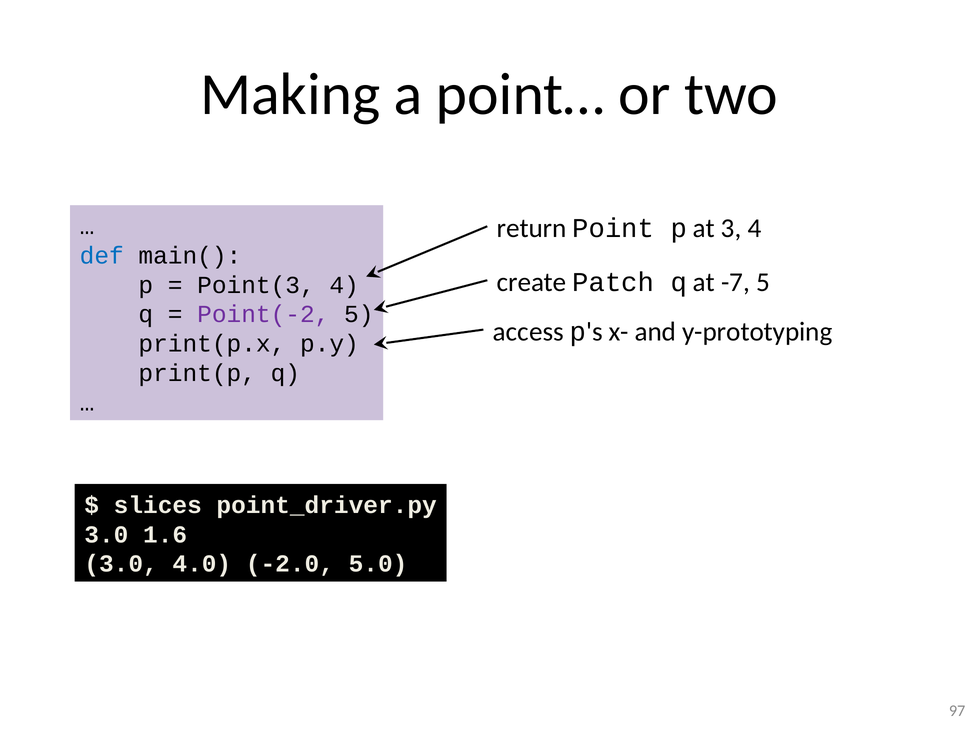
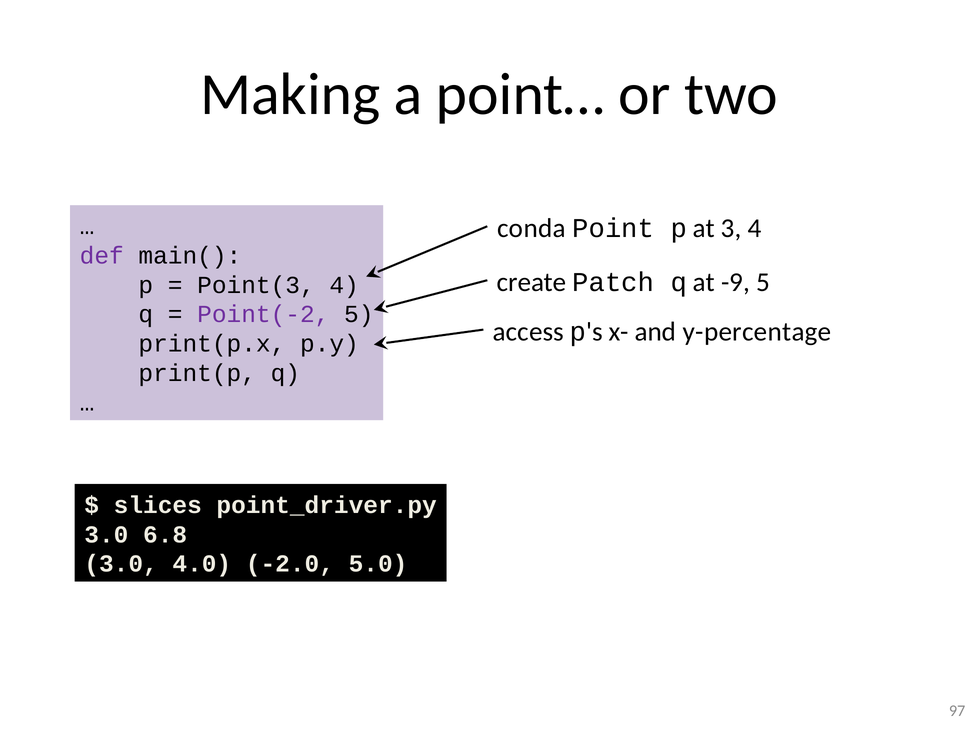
return: return -> conda (531, 228)
def colour: blue -> purple (102, 256)
-7: -7 -> -9 (735, 282)
y-prototyping: y-prototyping -> y-percentage (757, 332)
1.6: 1.6 -> 6.8 (165, 535)
